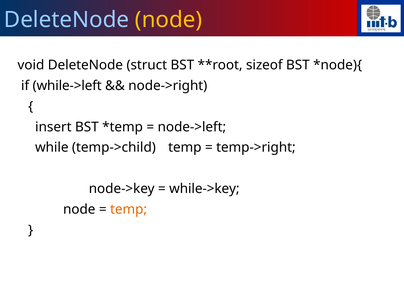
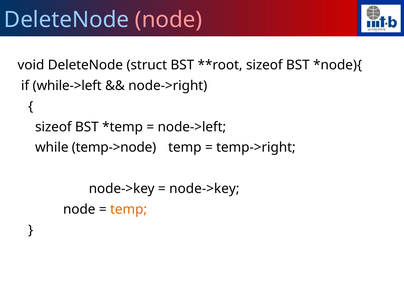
node colour: yellow -> pink (169, 20)
insert: insert -> sizeof (53, 127)
temp->child: temp->child -> temp->node (114, 148)
while->key: while->key -> node->key (204, 189)
